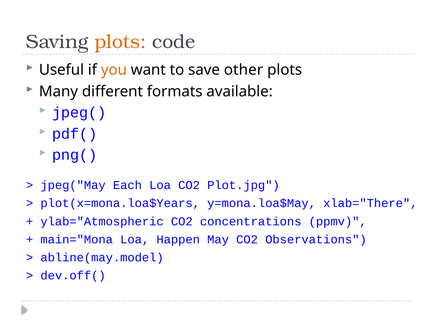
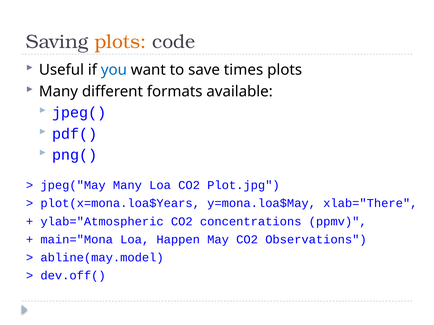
you colour: orange -> blue (114, 70)
other: other -> times (244, 70)
jpeg("May Each: Each -> Many (127, 185)
